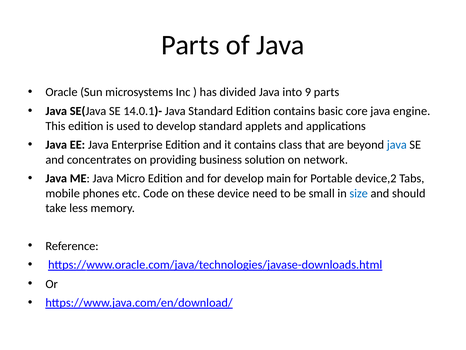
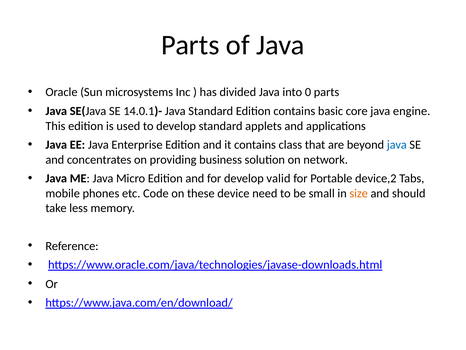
9: 9 -> 0 (308, 92)
main: main -> valid (278, 178)
size colour: blue -> orange (359, 193)
